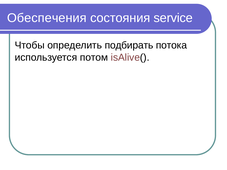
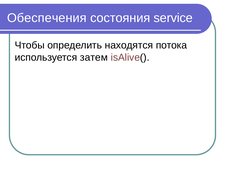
подбирать: подбирать -> находятся (129, 45)
потом: потом -> затем (94, 58)
